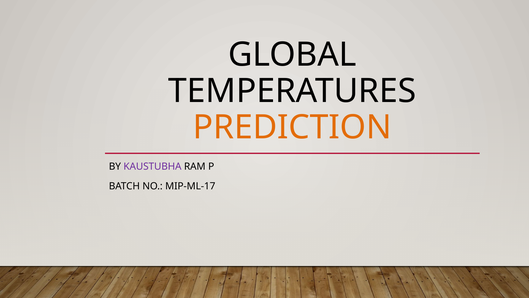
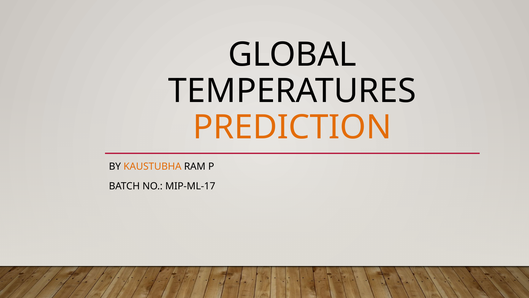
KAUSTUBHA colour: purple -> orange (152, 166)
